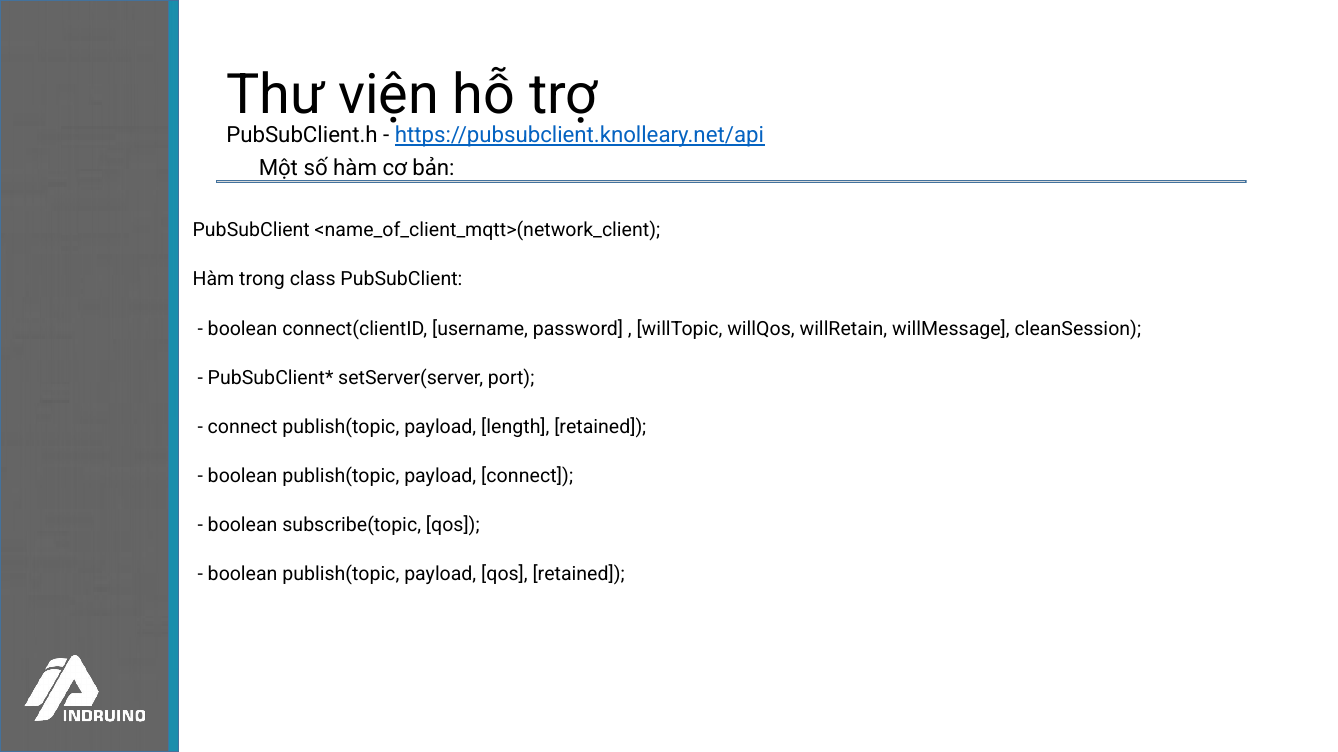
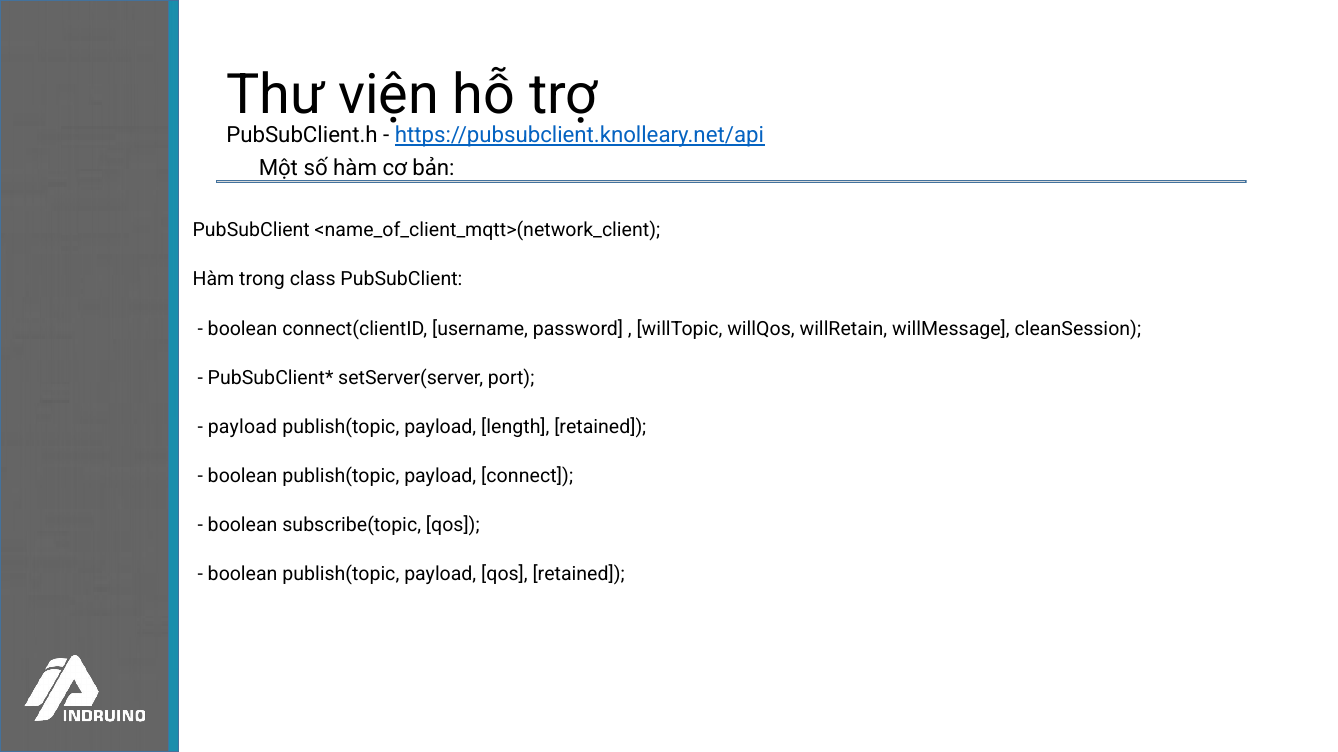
connect: connect -> payload (243, 427)
